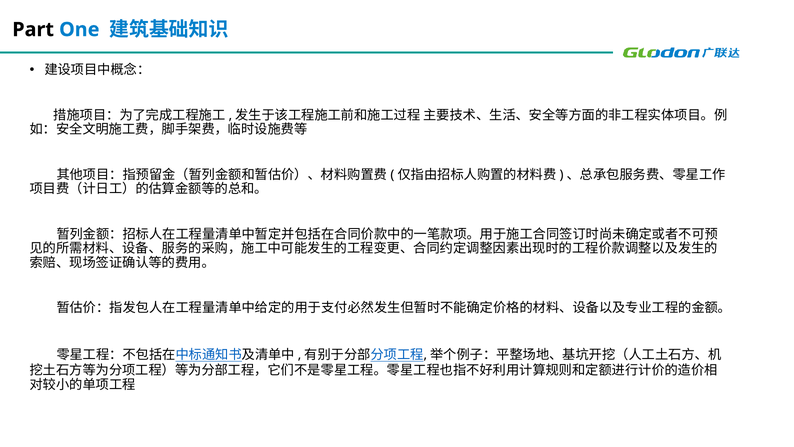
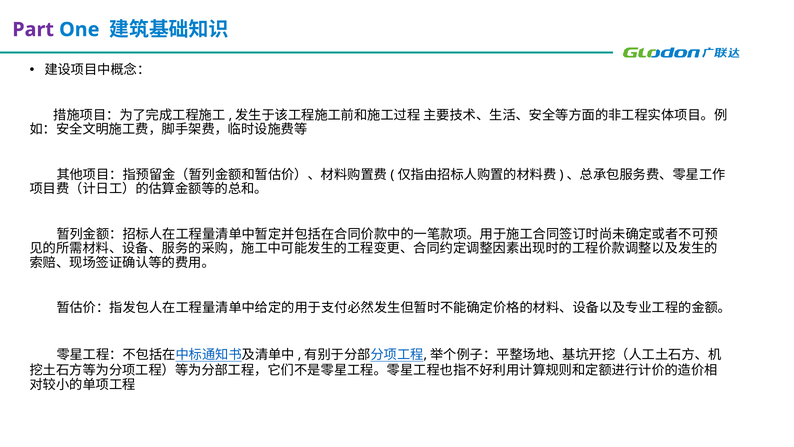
Part colour: black -> purple (33, 30)
